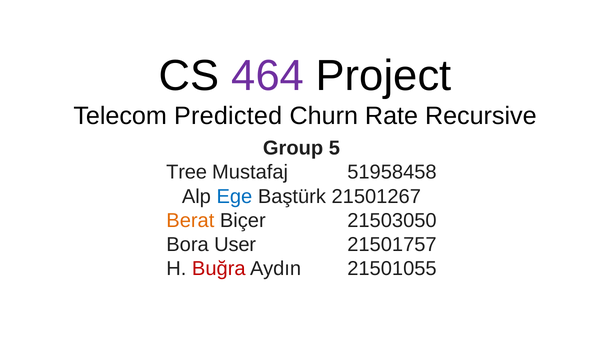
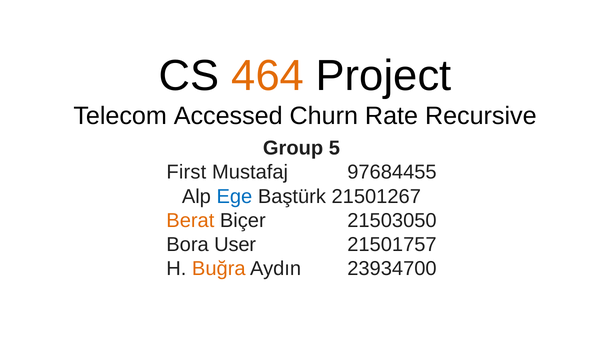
464 colour: purple -> orange (268, 76)
Predicted: Predicted -> Accessed (228, 116)
Tree: Tree -> First (186, 172)
51958458: 51958458 -> 97684455 (392, 172)
Buğra colour: red -> orange (219, 269)
21501055: 21501055 -> 23934700 (392, 269)
